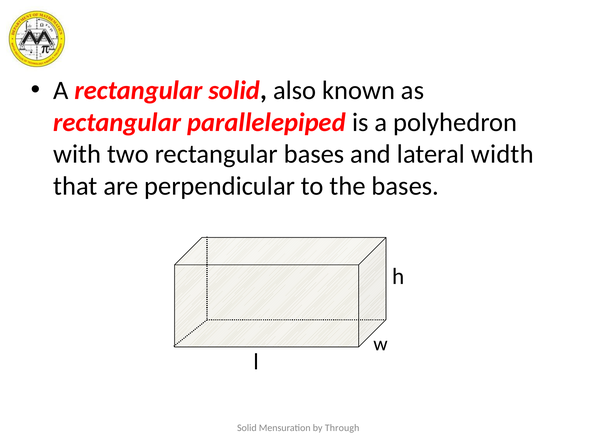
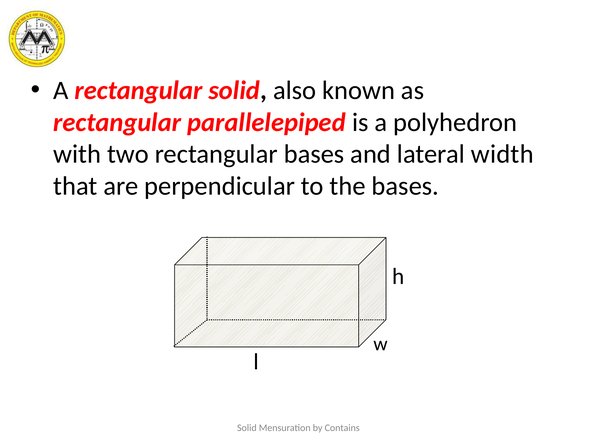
Through: Through -> Contains (342, 427)
